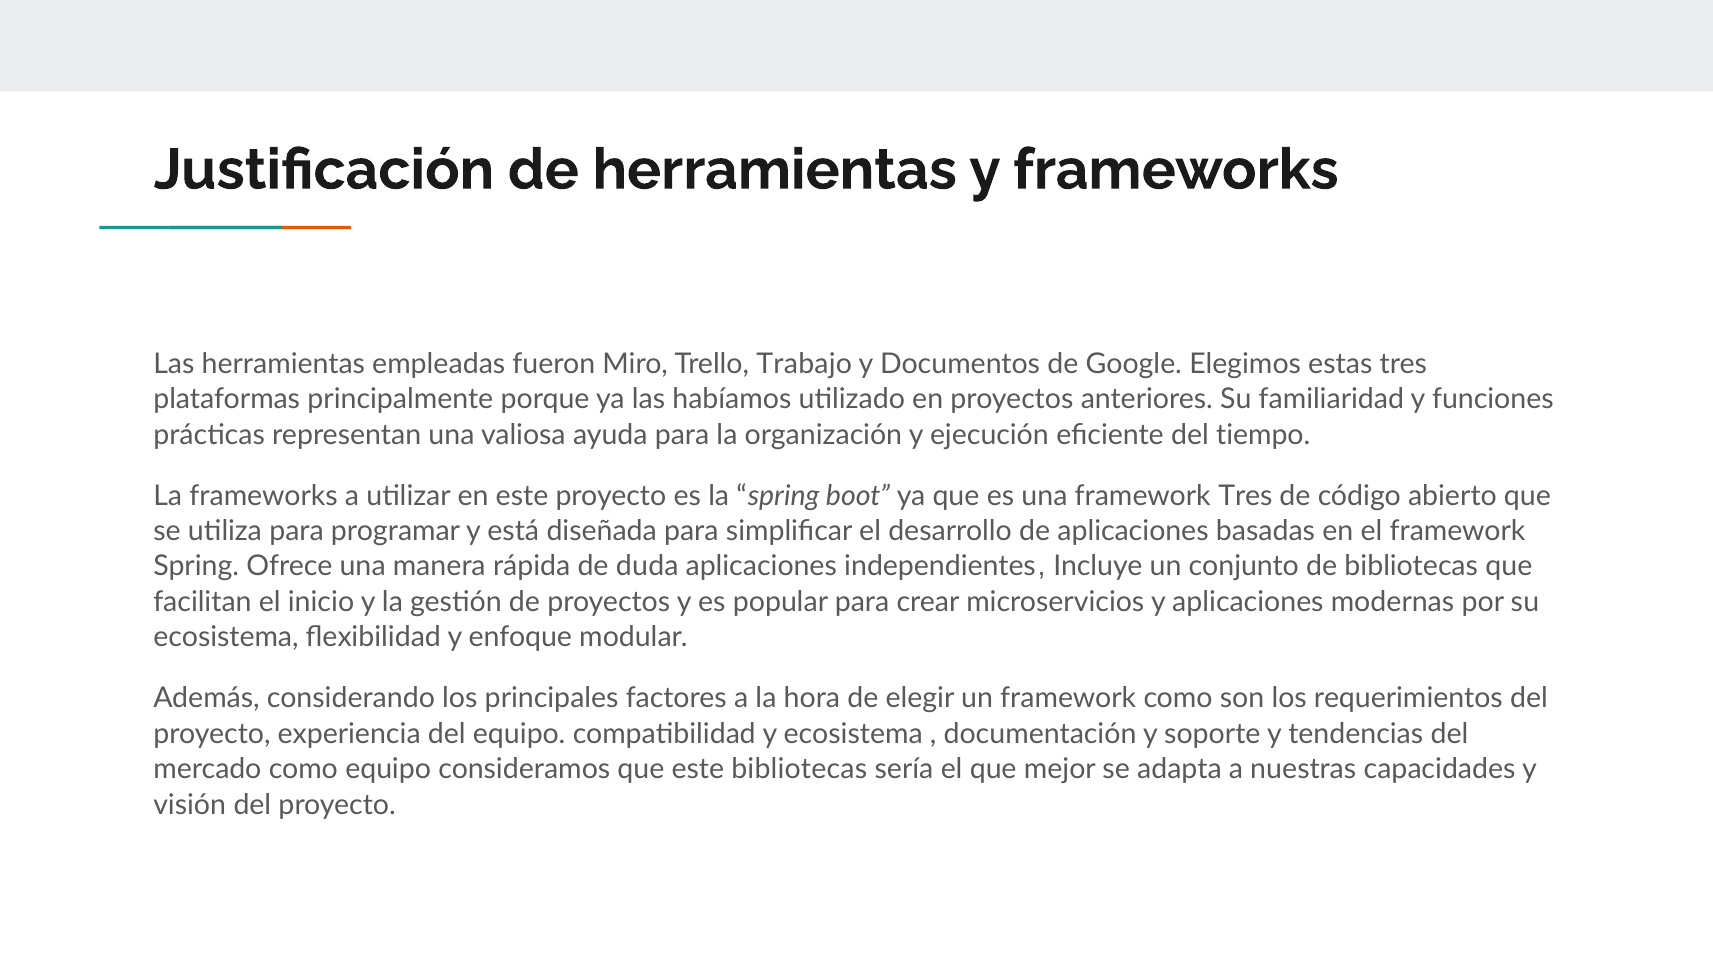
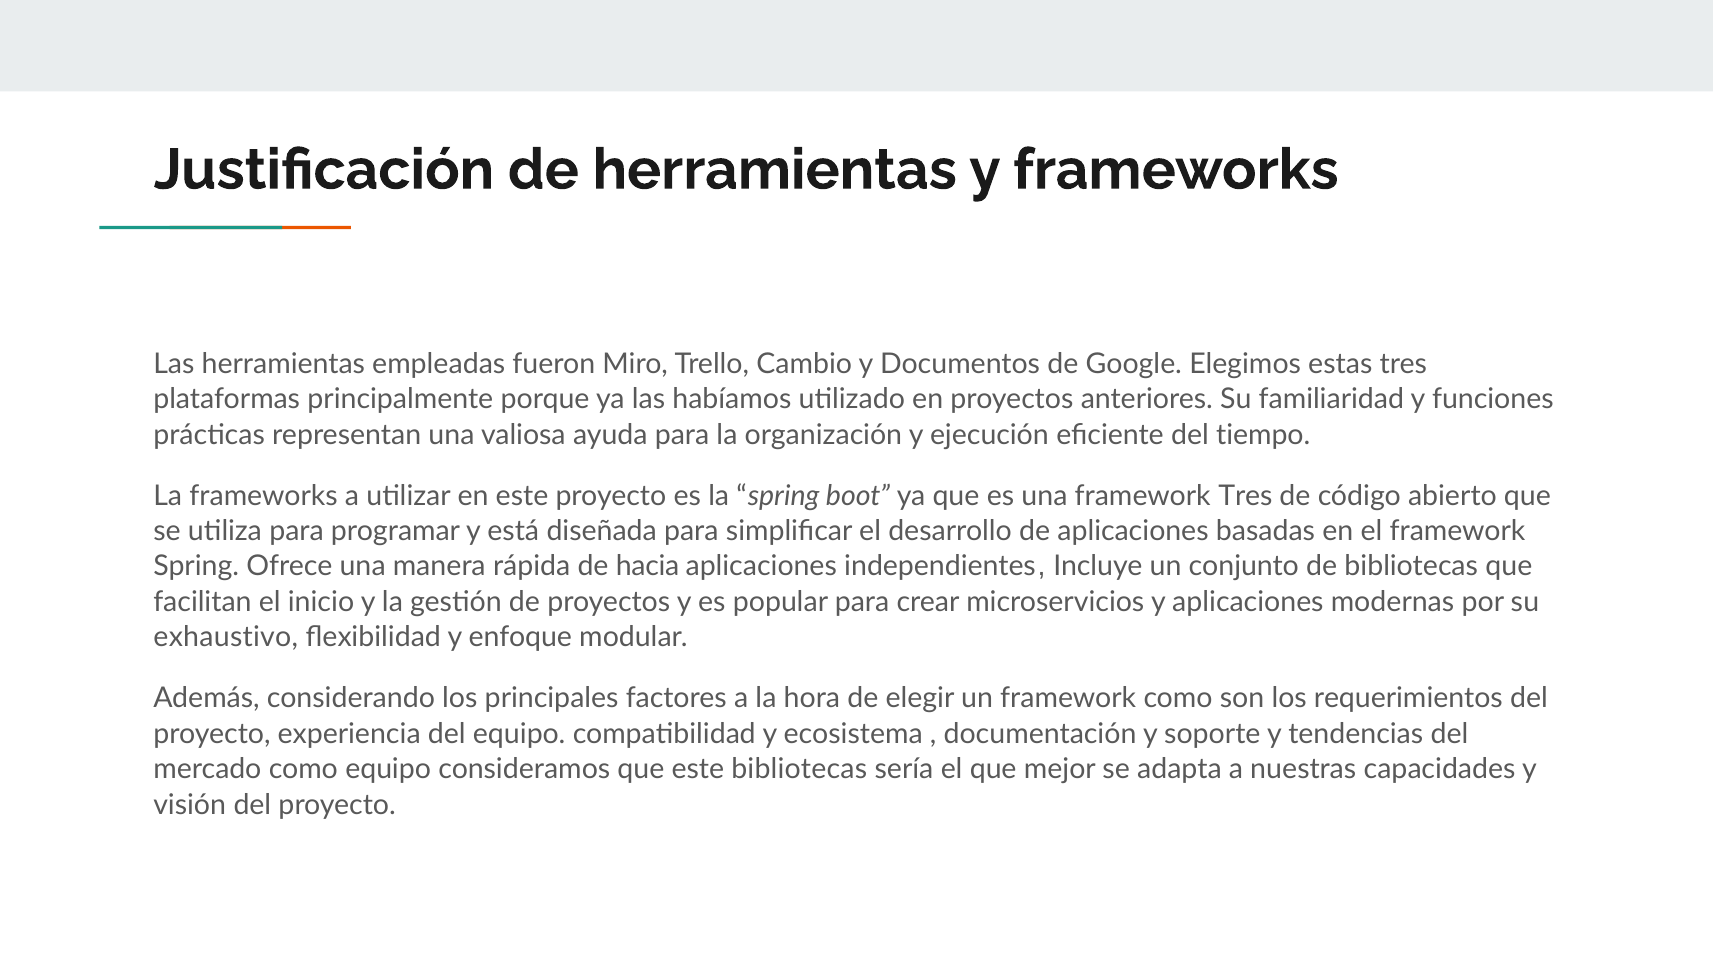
Trabajo: Trabajo -> Cambio (804, 364)
duda: duda -> hacia (648, 566)
ecosistema: ecosistema -> exhaustivo (226, 637)
